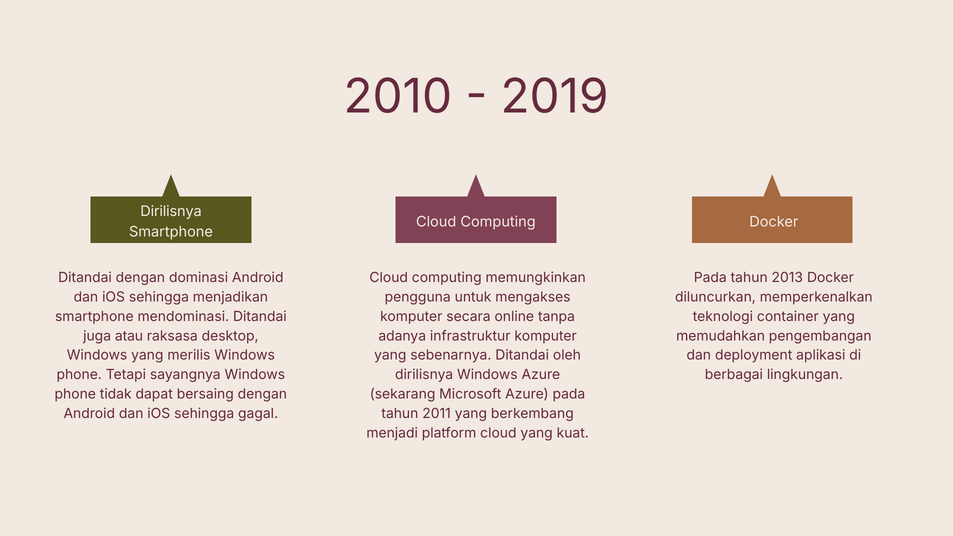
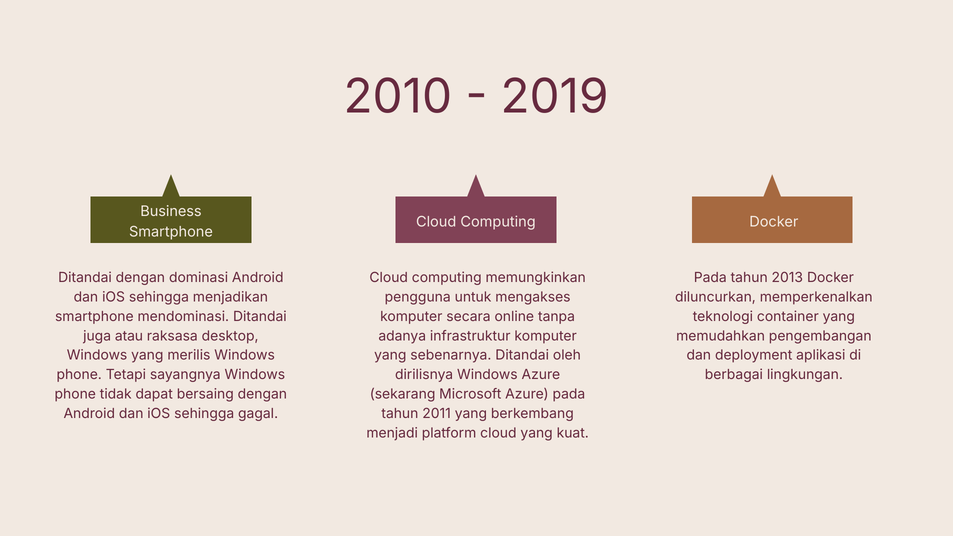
Dirilisnya: Dirilisnya -> Business (171, 212)
